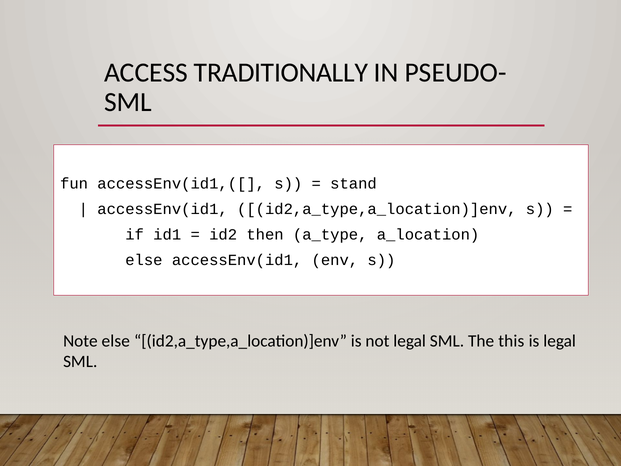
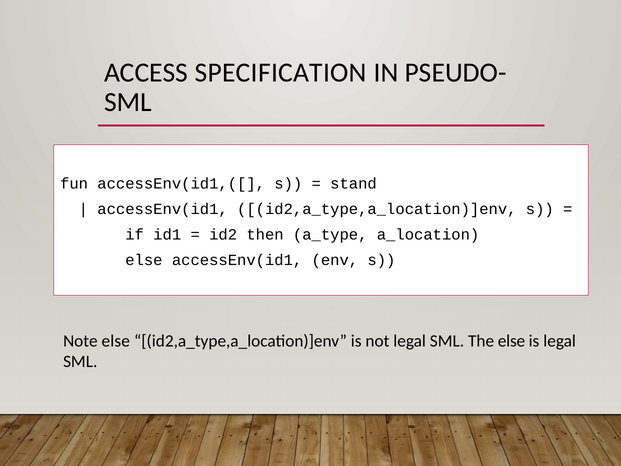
TRADITIONALLY: TRADITIONALLY -> SPECIFICATION (281, 73)
The this: this -> else (511, 341)
